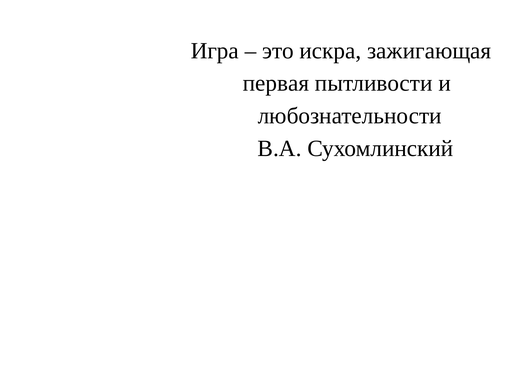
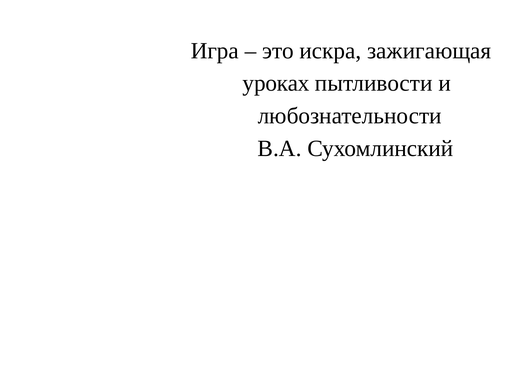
первая: первая -> уроках (276, 83)
